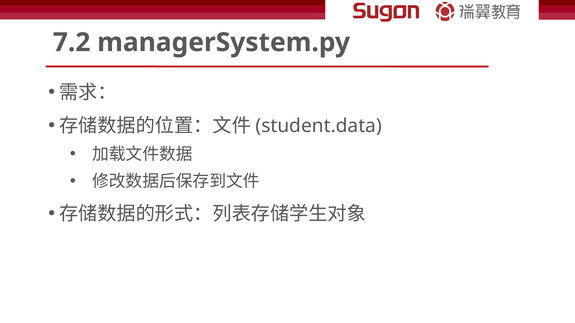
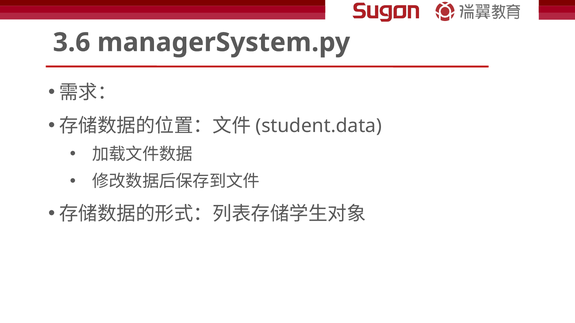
7.2: 7.2 -> 3.6 (72, 42)
